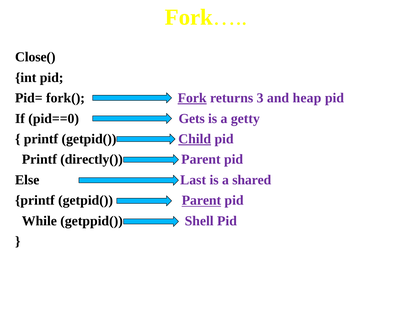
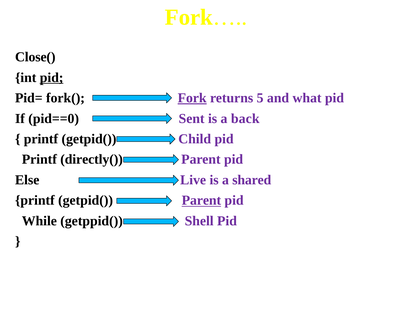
pid underline: none -> present (52, 78)
3: 3 -> 5 (260, 98)
heap: heap -> what (307, 98)
Gets: Gets -> Sent (192, 118)
getty: getty -> back (245, 118)
Child underline: present -> none (195, 139)
Last: Last -> Live (193, 180)
